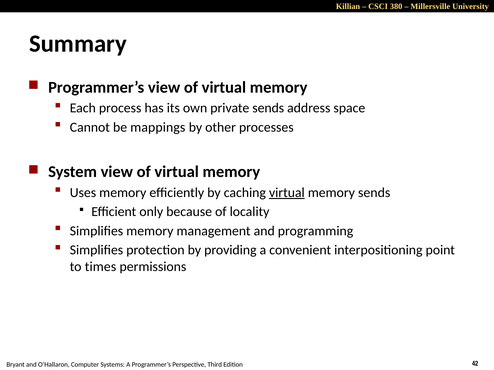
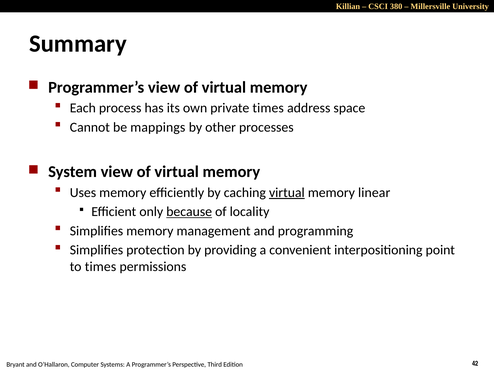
private sends: sends -> times (268, 108)
memory sends: sends -> linear (374, 193)
because underline: none -> present (189, 212)
